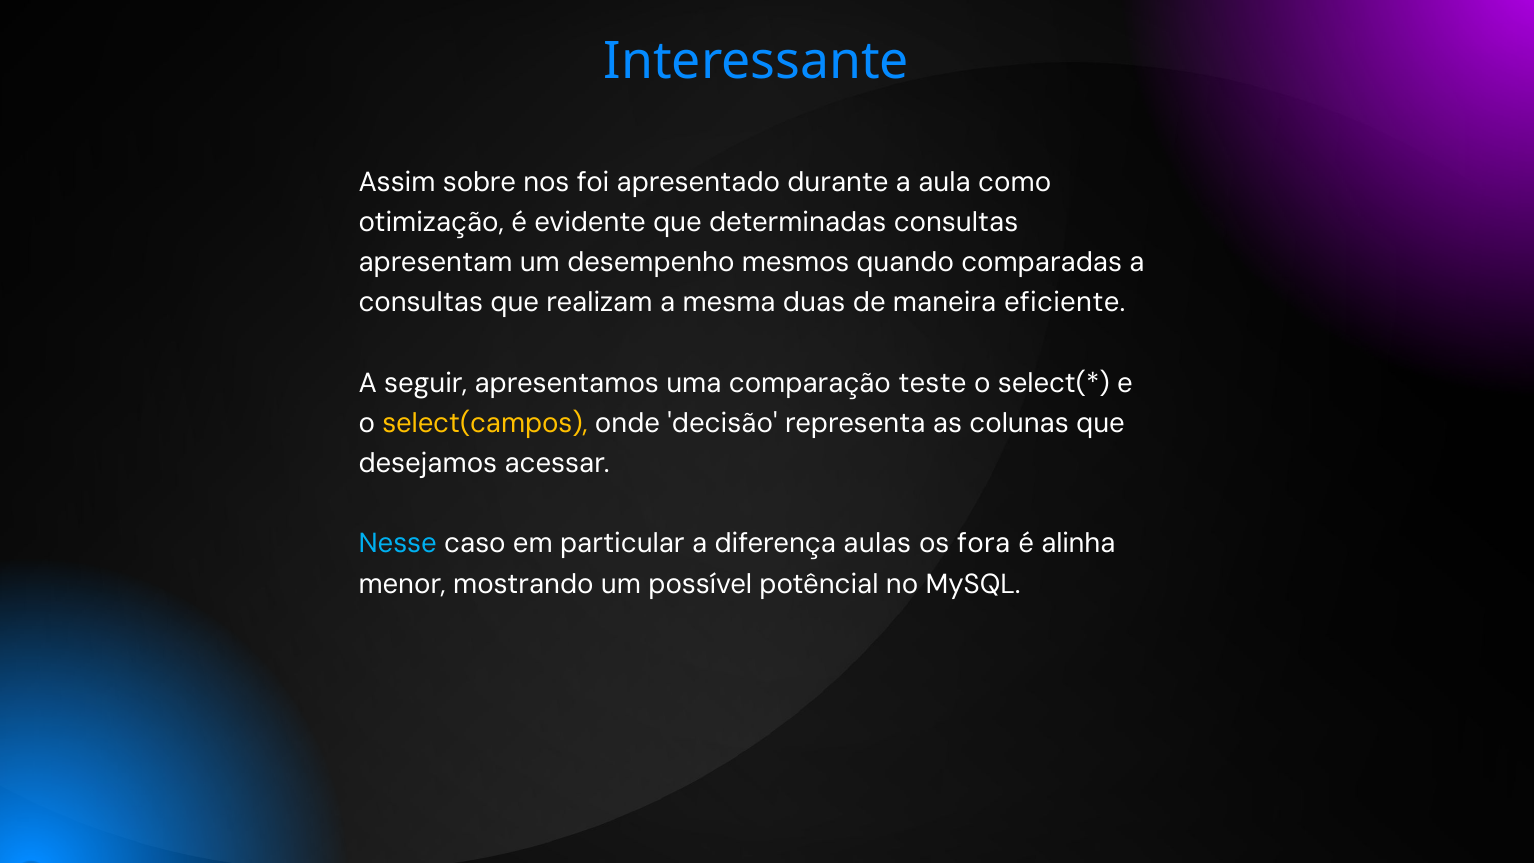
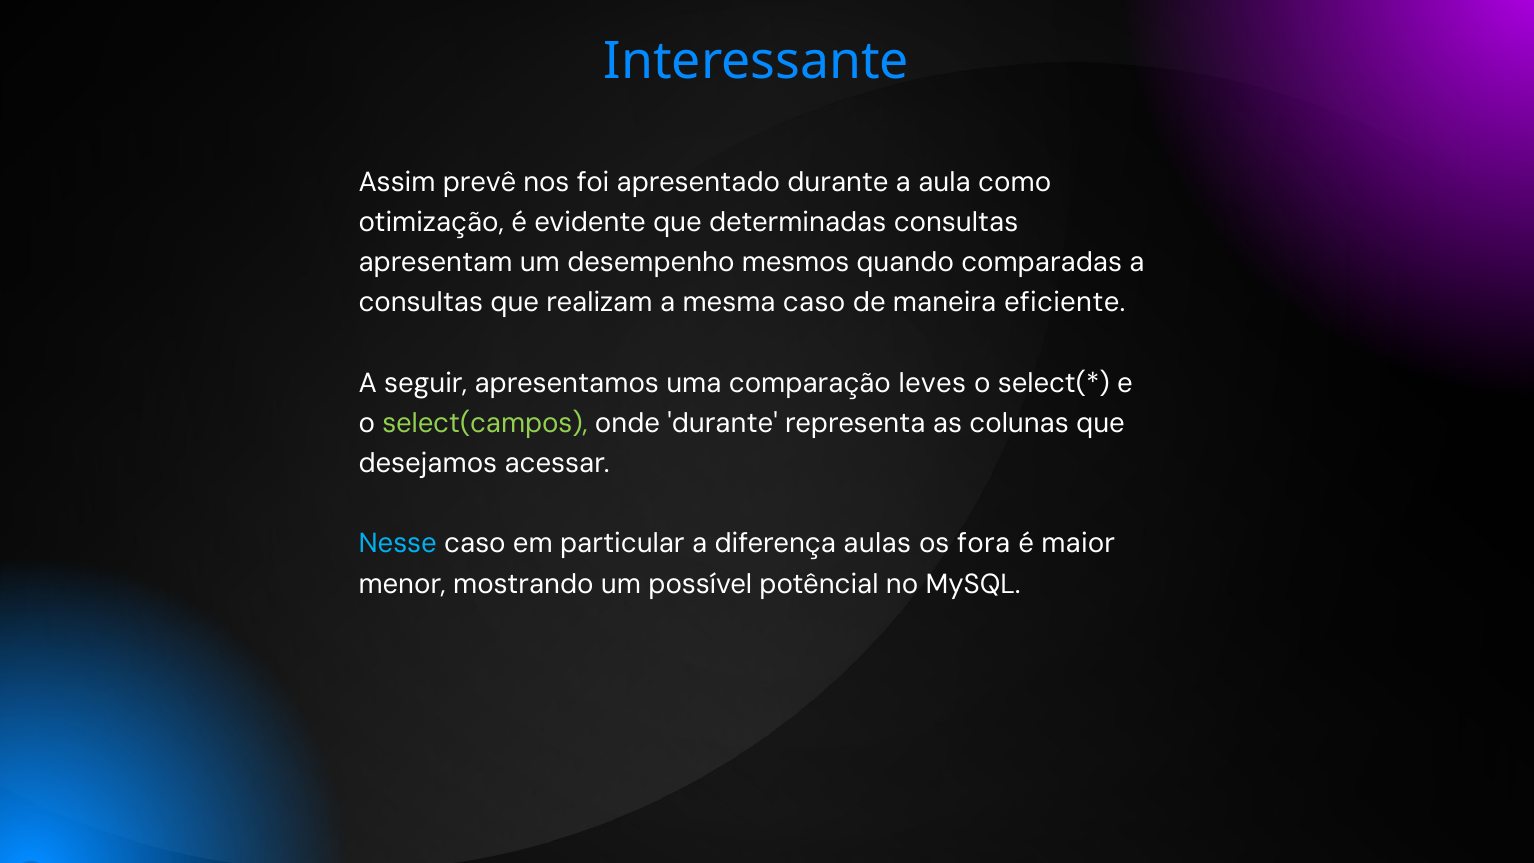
sobre: sobre -> prevê (480, 182)
mesma duas: duas -> caso (814, 302)
teste: teste -> leves (932, 383)
select(campos colour: yellow -> light green (485, 423)
onde decisão: decisão -> durante (723, 423)
alinha: alinha -> maior (1078, 544)
